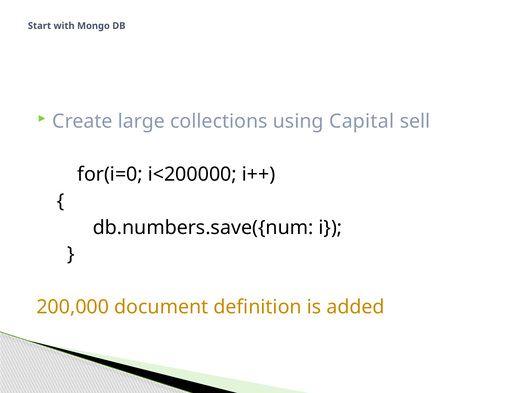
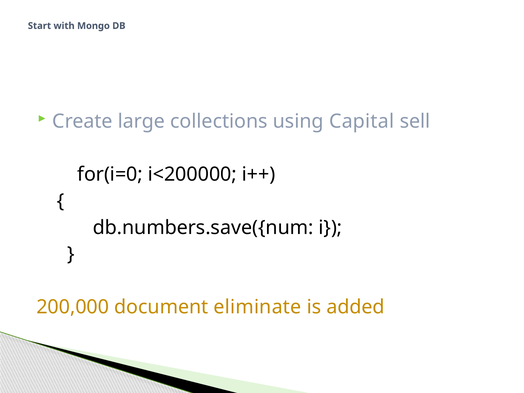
definition: definition -> eliminate (257, 307)
